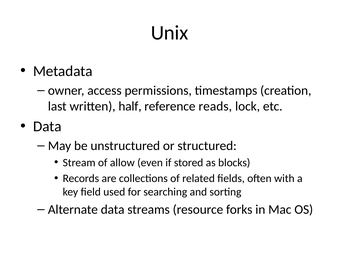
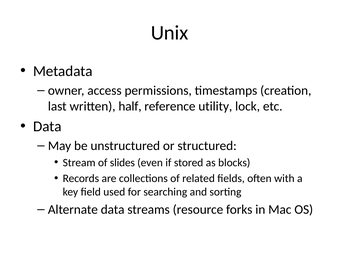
reads: reads -> utility (215, 106)
allow: allow -> slides (122, 163)
